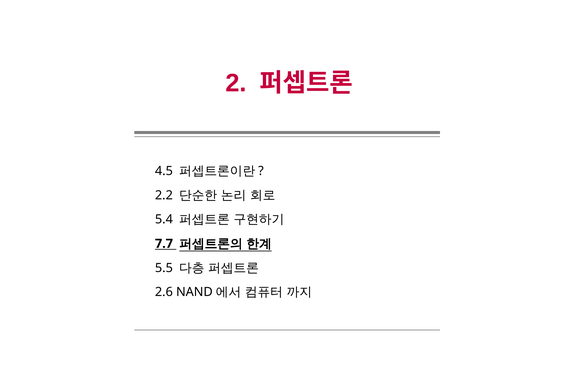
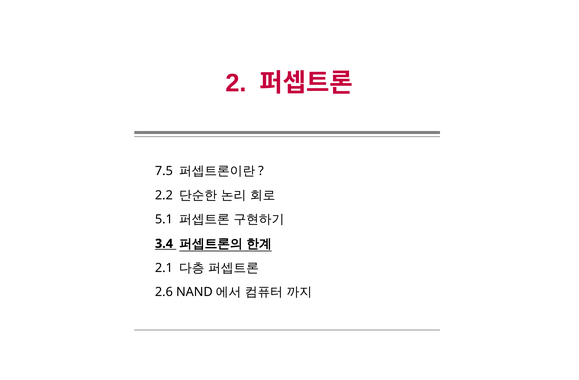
4.5: 4.5 -> 7.5 (164, 171)
5.4: 5.4 -> 5.1 (164, 220)
7.7: 7.7 -> 3.4 (164, 244)
5.5: 5.5 -> 2.1 (164, 268)
